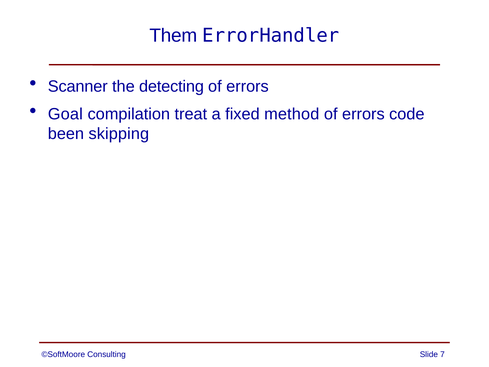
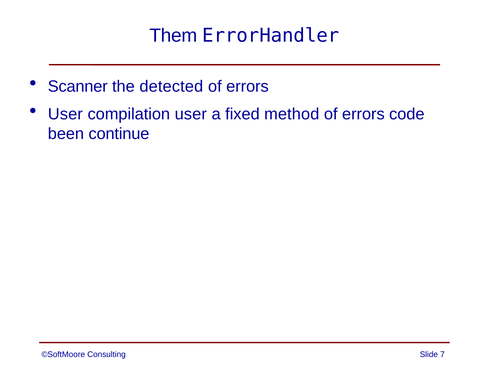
detecting: detecting -> detected (171, 86)
Goal: Goal -> User (65, 114)
compilation treat: treat -> user (191, 114)
skipping: skipping -> continue (119, 134)
